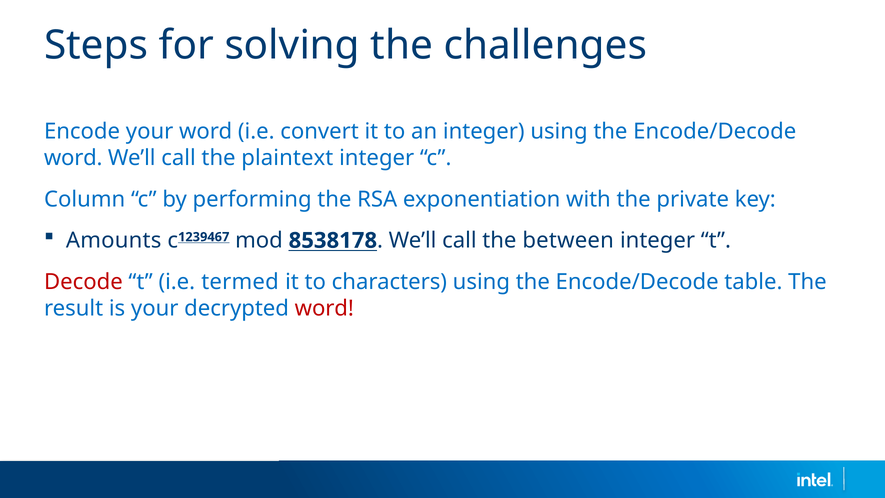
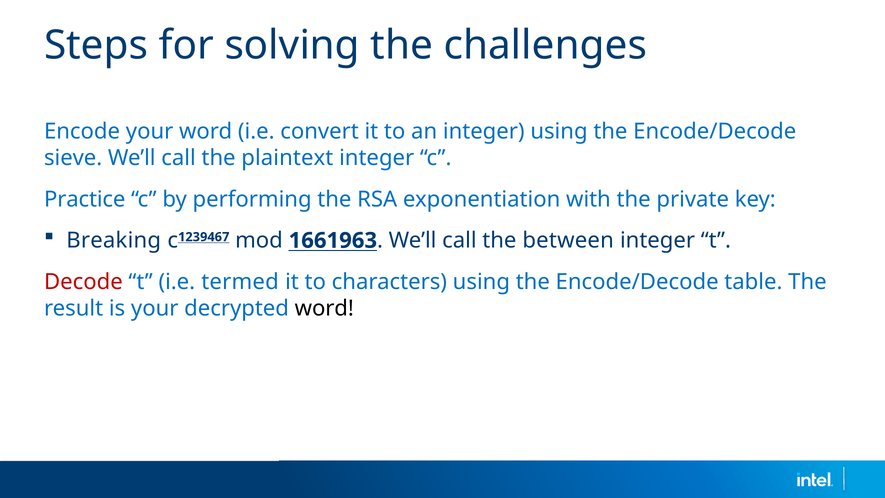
word: word -> sieve (73, 158)
Column: Column -> Practice (85, 199)
Amounts: Amounts -> Breaking (114, 240)
8538178: 8538178 -> 1661963 (333, 240)
word colour: red -> black (324, 308)
